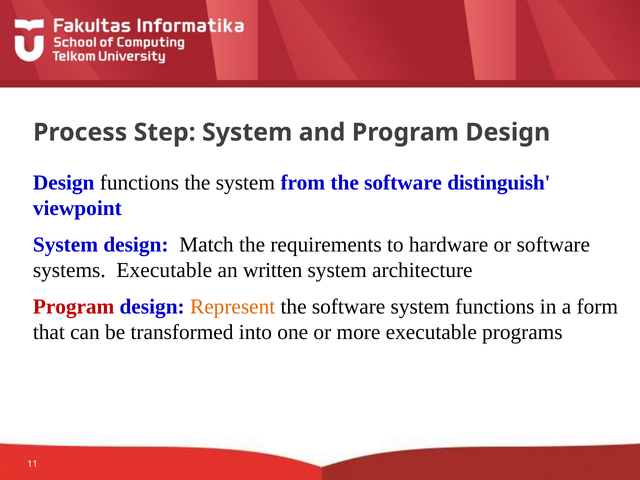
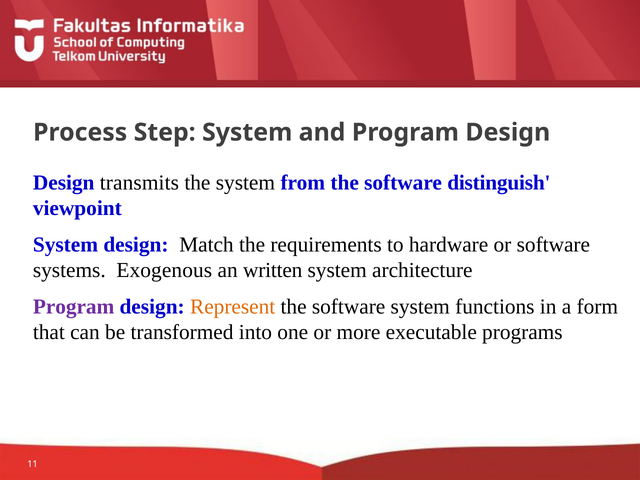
Design functions: functions -> transmits (139, 183)
systems Executable: Executable -> Exogenous (164, 270)
Program colour: red -> purple (74, 307)
